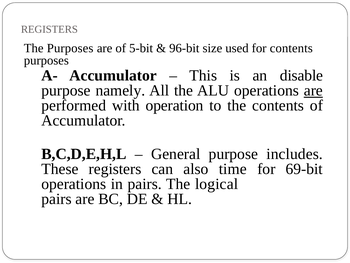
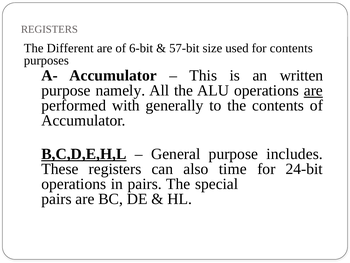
The Purposes: Purposes -> Different (70, 48)
5-bit: 5-bit -> 6-bit (141, 48)
96-bit: 96-bit -> 57-bit (184, 48)
disable: disable -> written (301, 75)
operation: operation -> generally (175, 105)
B,C,D,E,H,L underline: none -> present (84, 154)
69-bit: 69-bit -> 24-bit (304, 169)
logical: logical -> special (217, 184)
